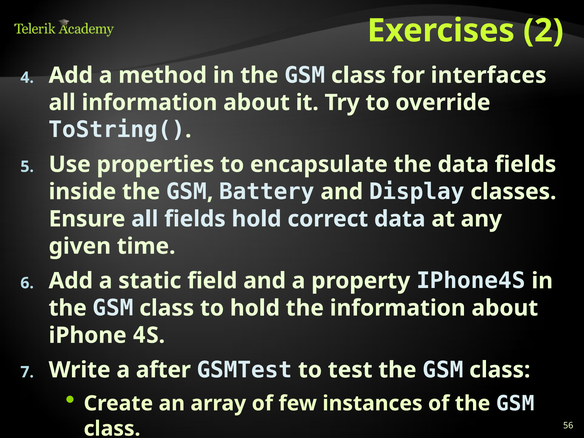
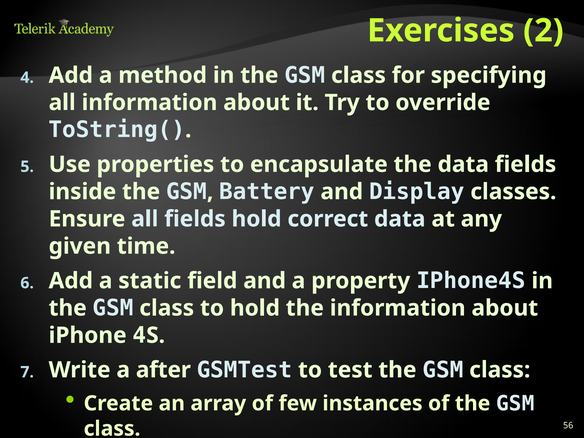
interfaces: interfaces -> specifying (489, 75)
